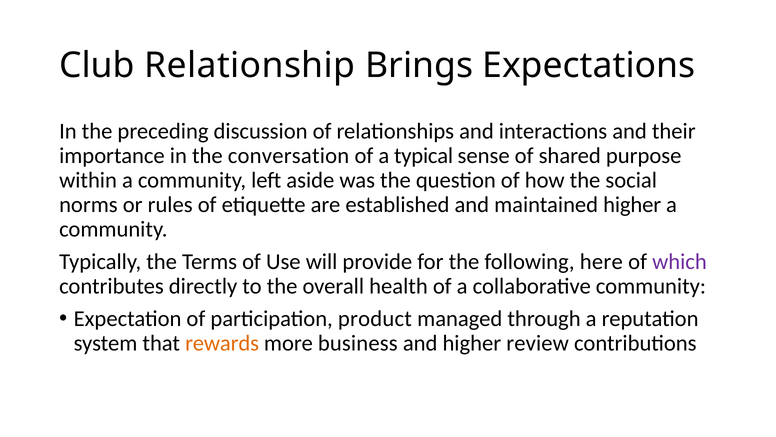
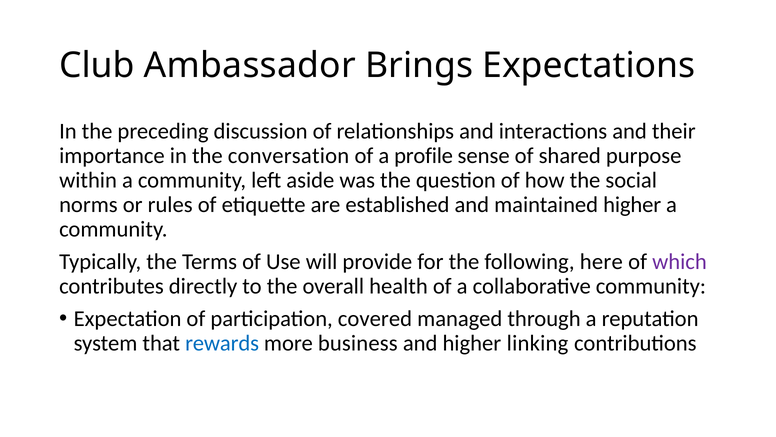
Relationship: Relationship -> Ambassador (250, 65)
typical: typical -> profile (424, 156)
product: product -> covered (375, 319)
rewards colour: orange -> blue (222, 343)
review: review -> linking (538, 343)
